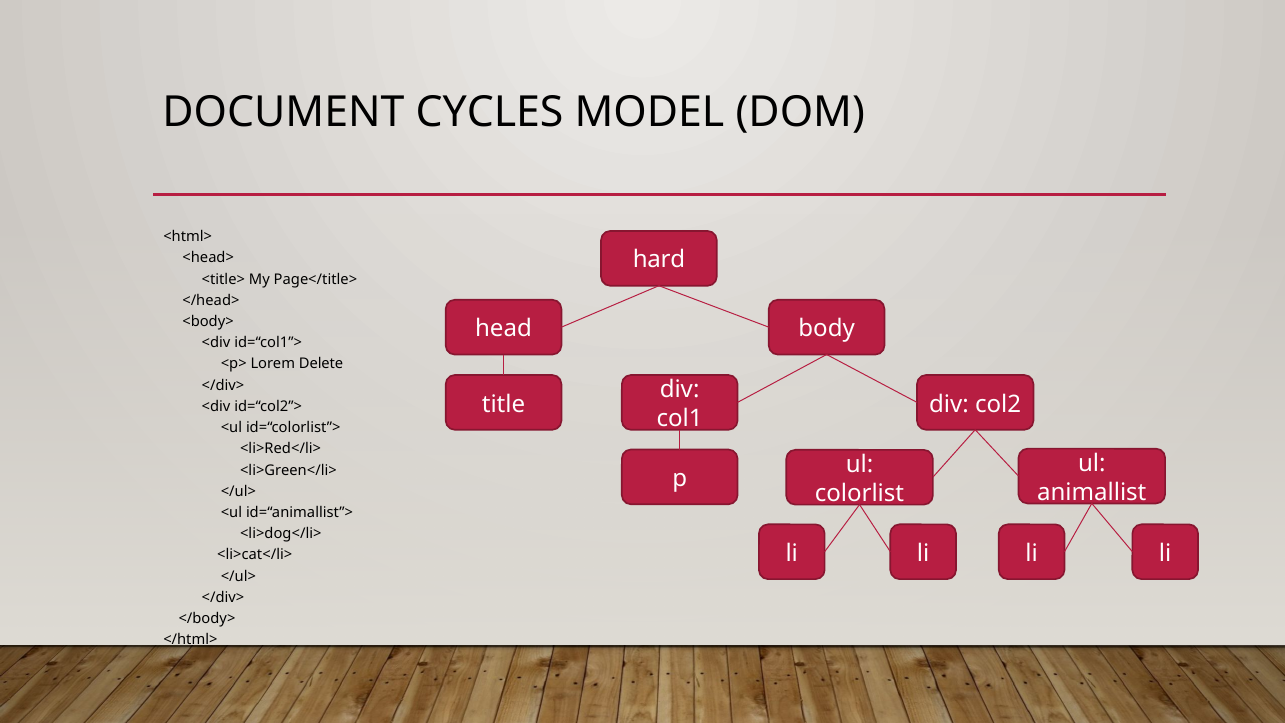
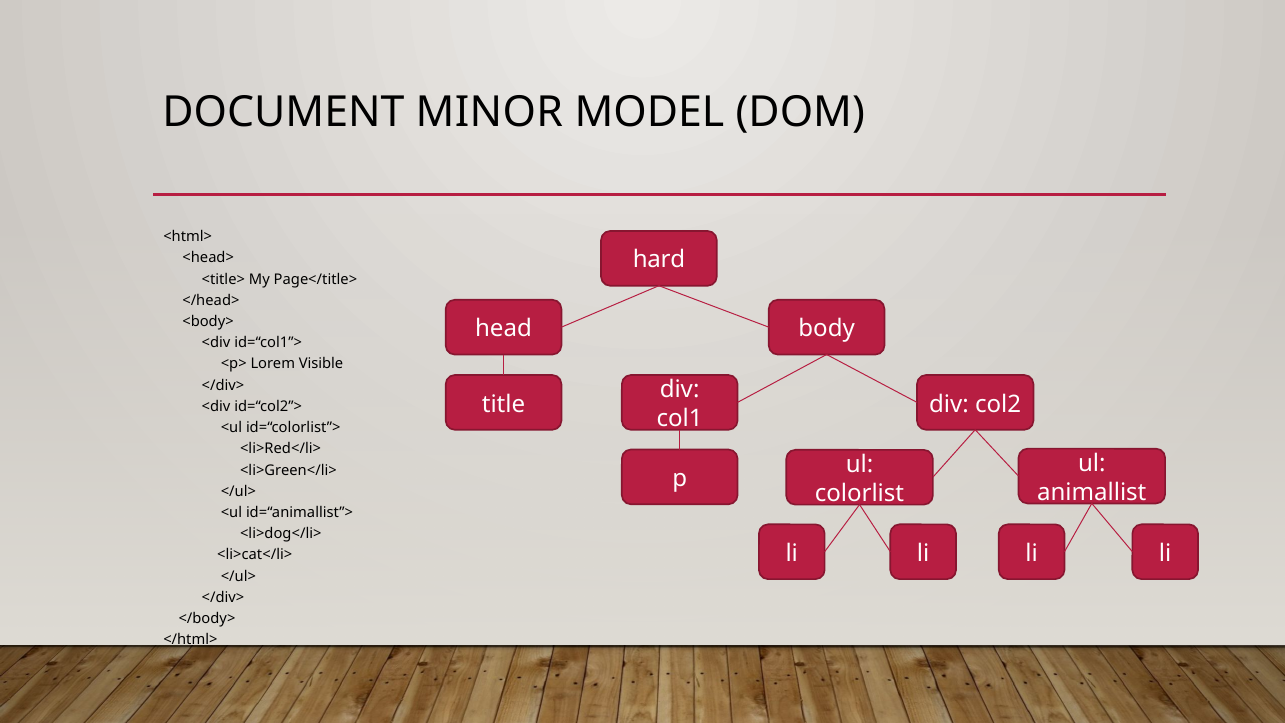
CYCLES: CYCLES -> MINOR (489, 113)
Delete: Delete -> Visible (321, 364)
